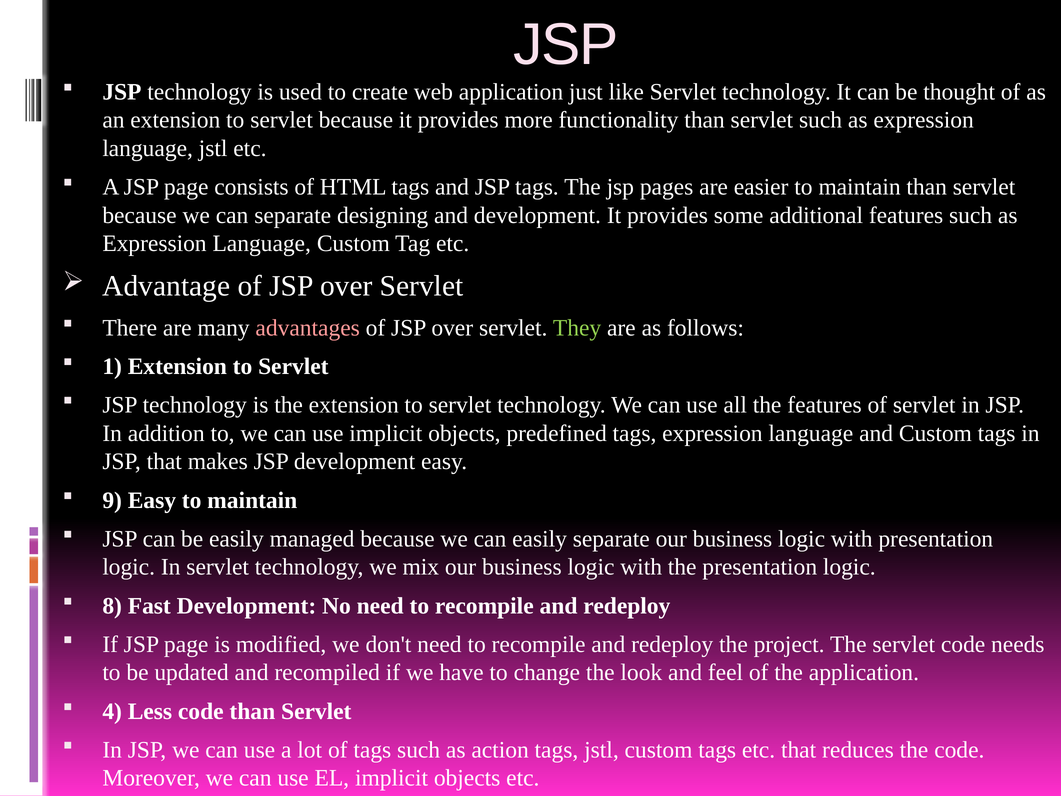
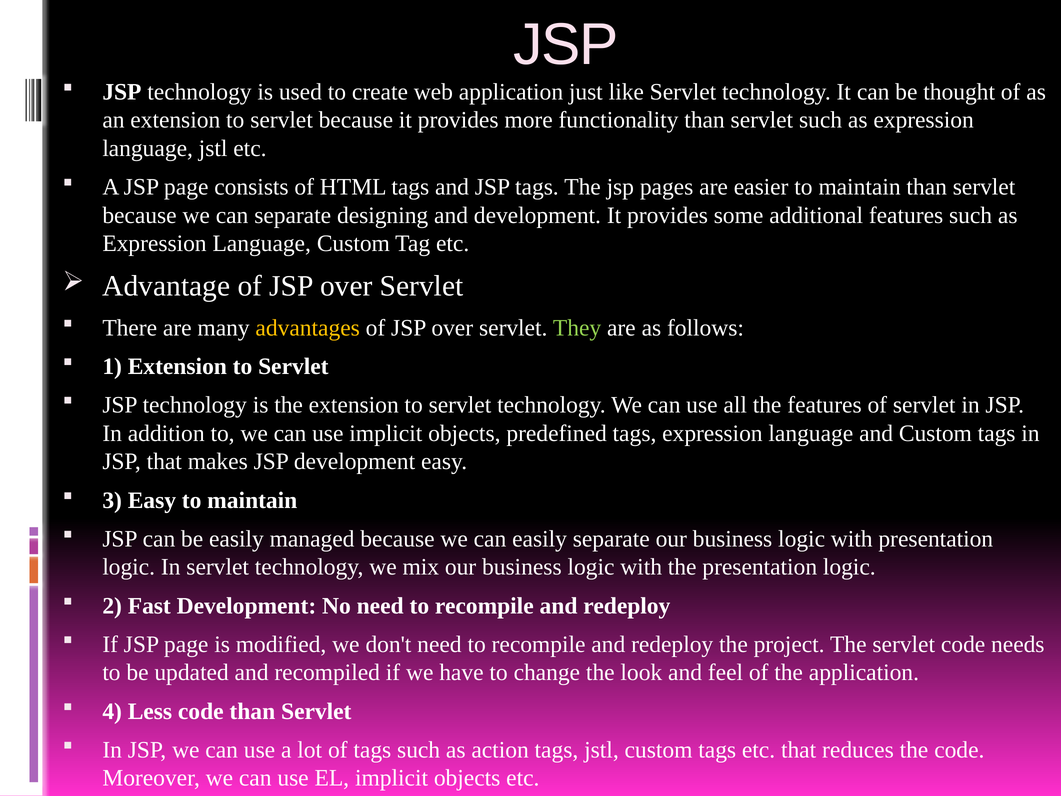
advantages colour: pink -> yellow (308, 328)
9: 9 -> 3 (112, 500)
8: 8 -> 2 (112, 606)
